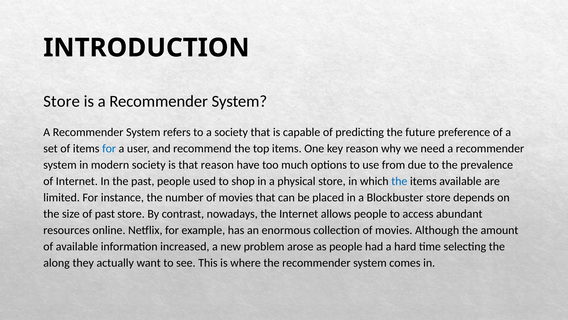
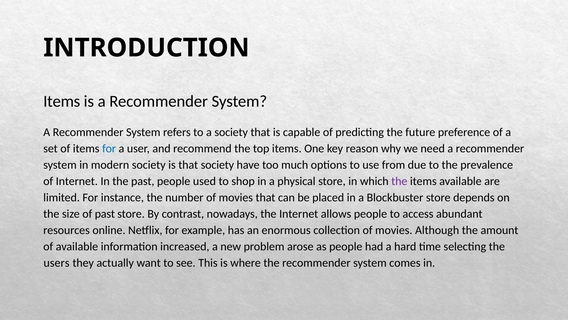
Store: Store -> Items (62, 101)
that reason: reason -> society (217, 165)
the colour: blue -> purple (399, 181)
along: along -> users (56, 263)
